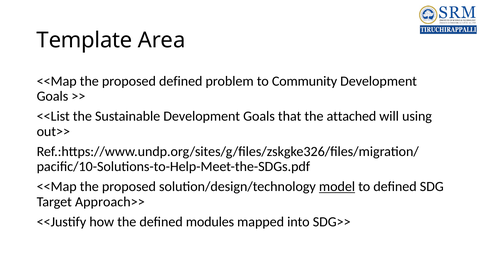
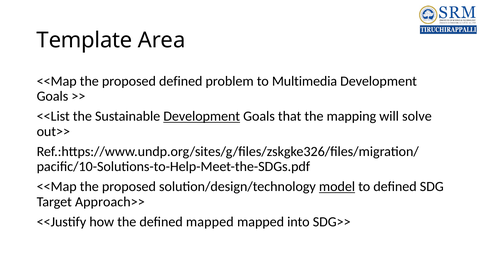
Community: Community -> Multimedia (305, 81)
Development underline: none -> present (202, 117)
attached: attached -> mapping (351, 117)
using: using -> solve (417, 117)
defined modules: modules -> mapped (210, 222)
